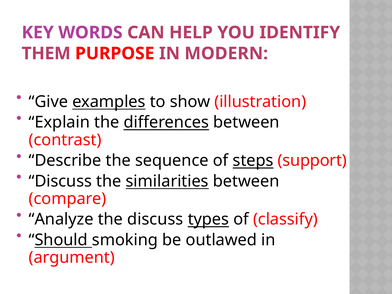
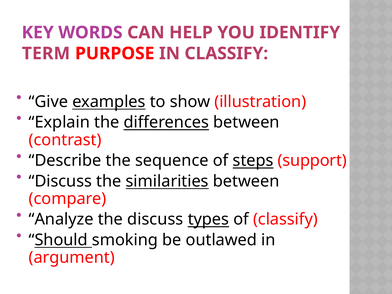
THEM: THEM -> TERM (46, 53)
IN MODERN: MODERN -> CLASSIFY (226, 53)
